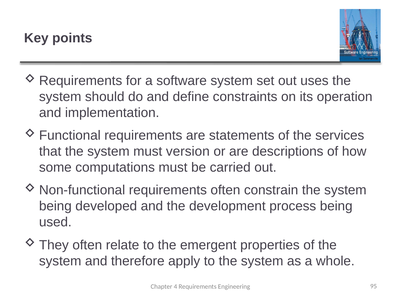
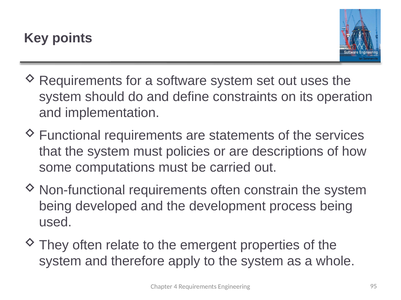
version: version -> policies (188, 152)
